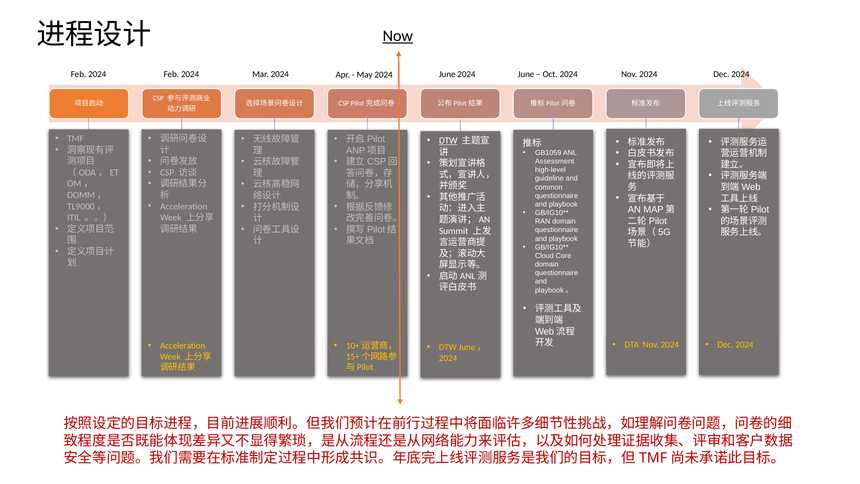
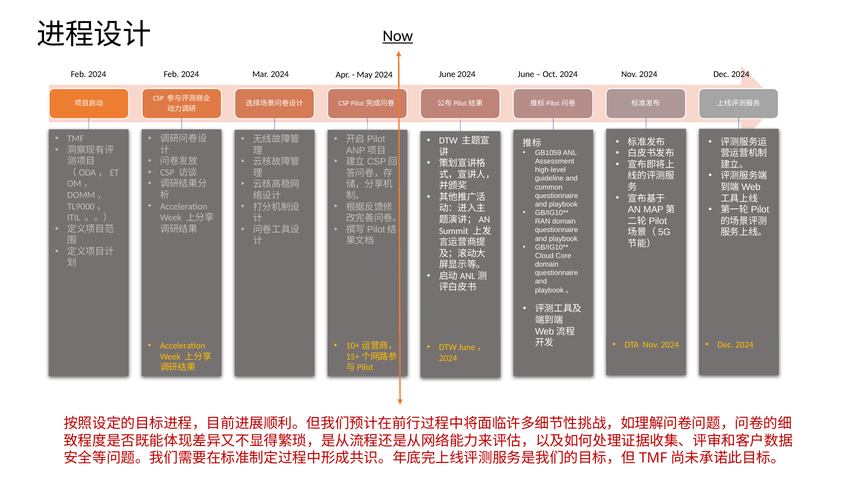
DTW underline: present -> none (448, 141)
